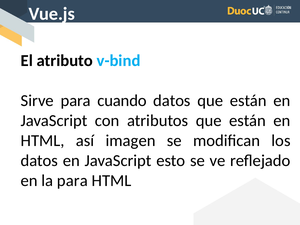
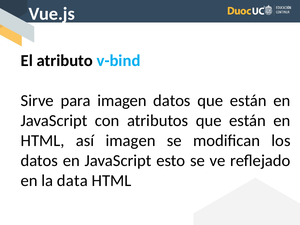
para cuando: cuando -> imagen (122, 101)
la para: para -> data (72, 181)
